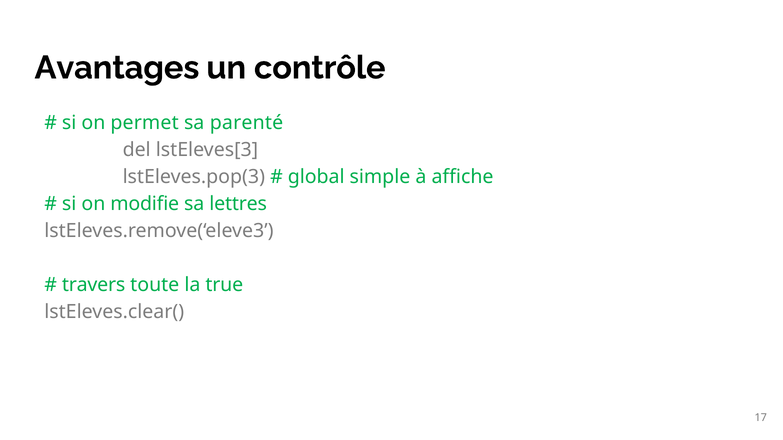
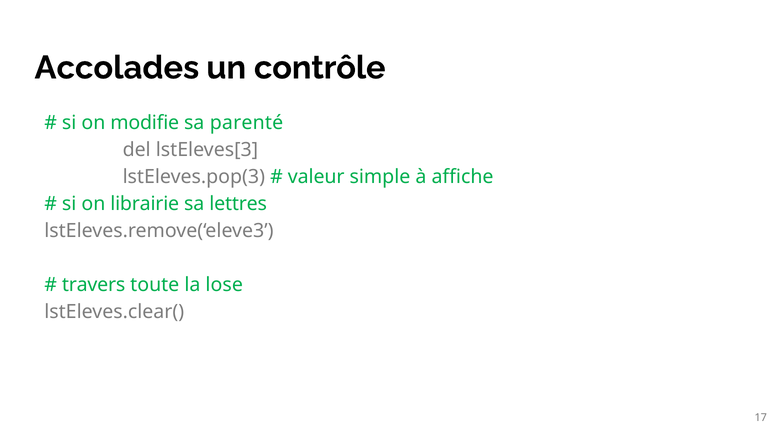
Avantages: Avantages -> Accolades (117, 68)
permet: permet -> modifie (145, 123)
global: global -> valeur (316, 177)
modifie: modifie -> librairie (145, 204)
true: true -> lose (224, 285)
